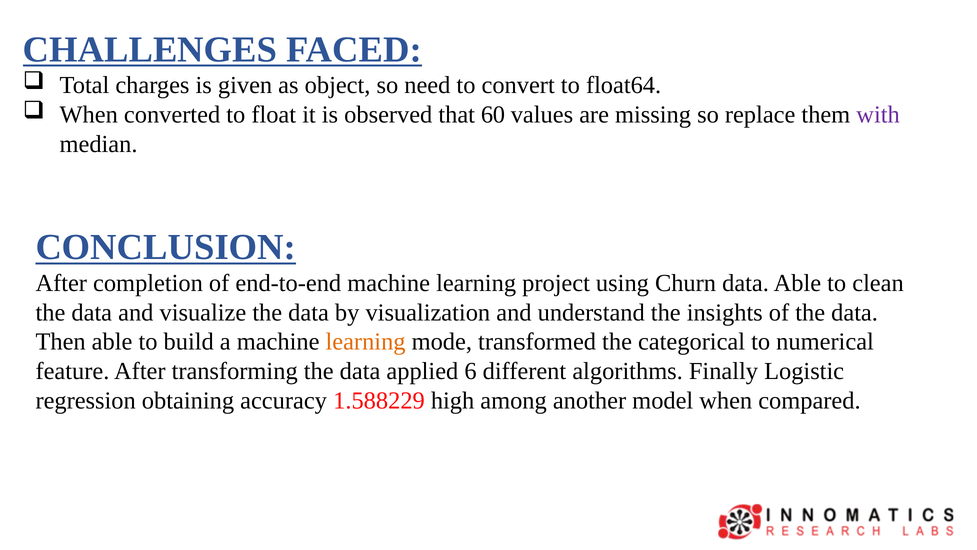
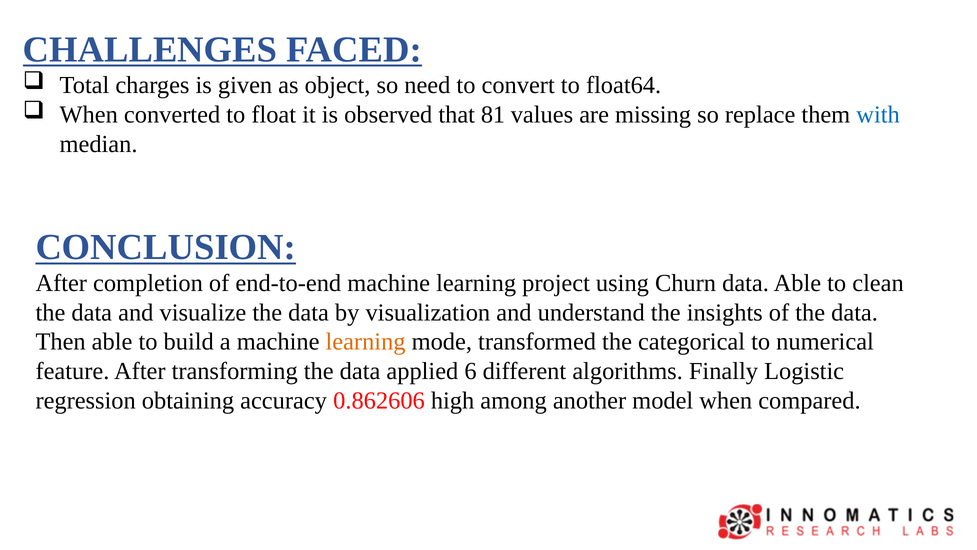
60: 60 -> 81 (493, 115)
with colour: purple -> blue (878, 115)
1.588229: 1.588229 -> 0.862606 (379, 400)
